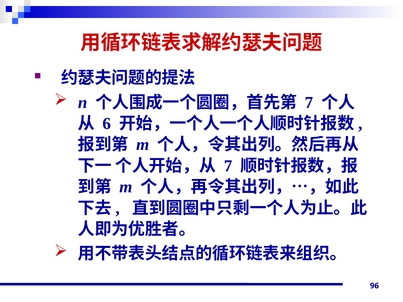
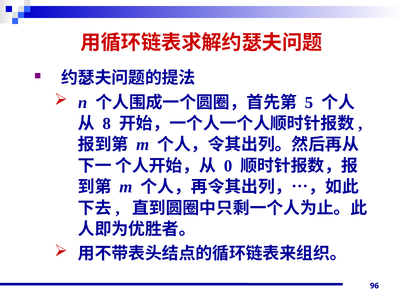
7: 7 -> 5 (309, 103)
6: 6 -> 8 (107, 124)
7: 7 -> 0 (228, 166)
